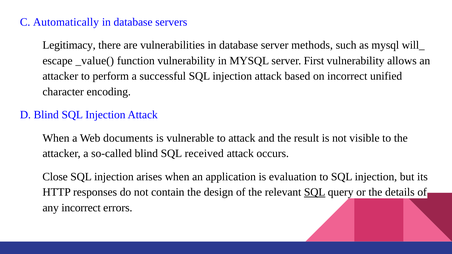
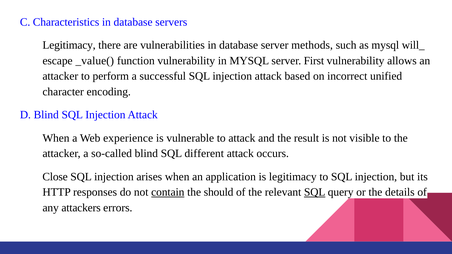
Automatically: Automatically -> Characteristics (66, 22)
documents: documents -> experience (128, 138)
received: received -> different (204, 154)
is evaluation: evaluation -> legitimacy (293, 177)
contain underline: none -> present (168, 192)
design: design -> should (219, 192)
any incorrect: incorrect -> attackers (81, 208)
